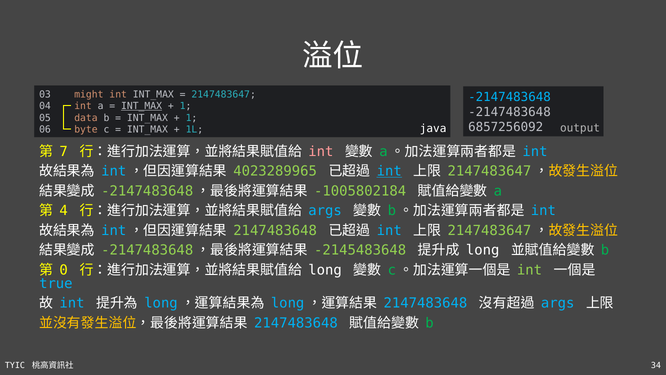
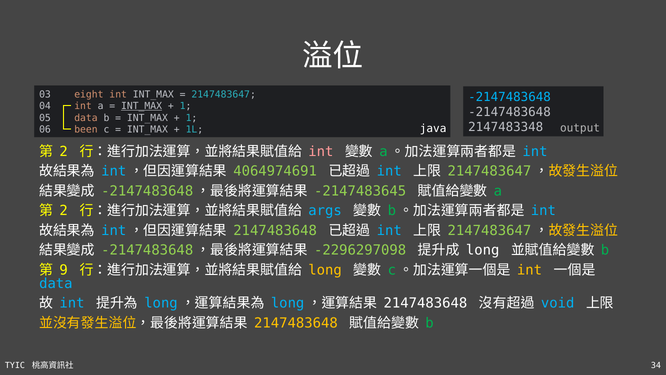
might: might -> eight (89, 94)
6857256092: 6857256092 -> 2147483348 (506, 127)
byte: byte -> been (86, 129)
7: 7 -> 2 (64, 151)
4023289965: 4023289965 -> 4064974691 (275, 171)
int underline: present -> none (389, 171)
-1005802184: -1005802184 -> -2147483645 (360, 191)
4: 4 -> 2 (64, 211)
-2145483648: -2145483648 -> -2296297098 (360, 250)
0: 0 -> 9 (64, 270)
long colour: white -> yellow (325, 270)
int colour: light green -> yellow (530, 270)
true: true -> data (56, 283)
2147483648 colour: light blue -> white (425, 303)
args: args -> void (558, 303)
2147483648 colour: light blue -> yellow (296, 323)
